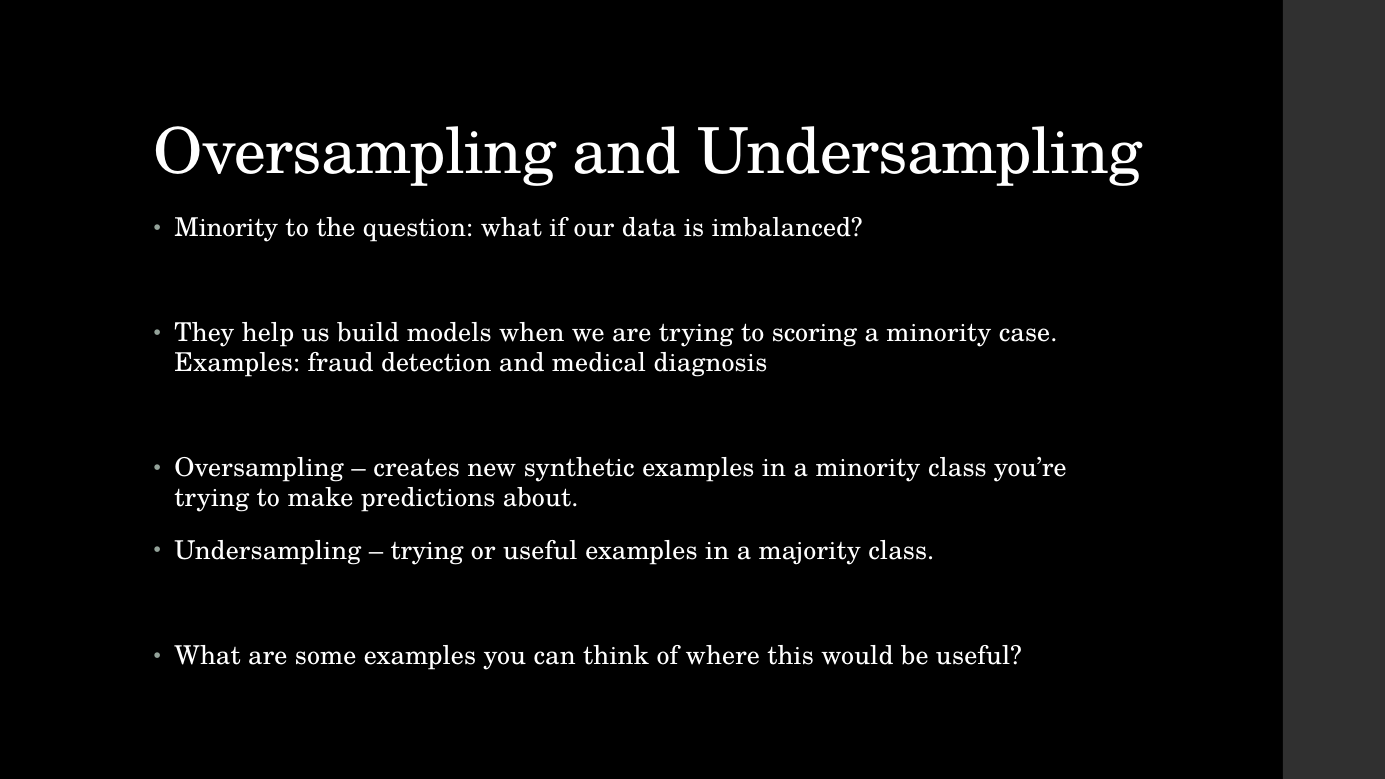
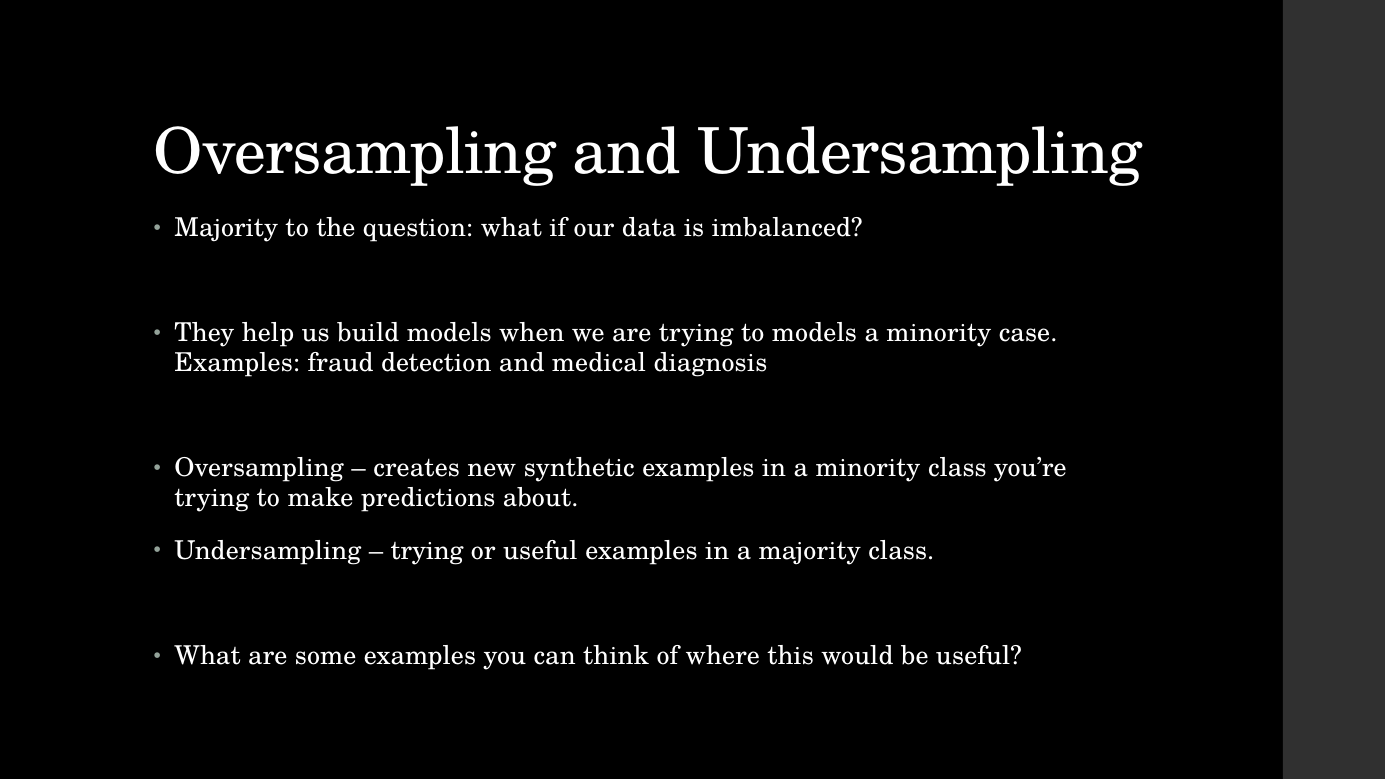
Minority: Minority -> Majority (226, 228)
to scoring: scoring -> models (814, 333)
